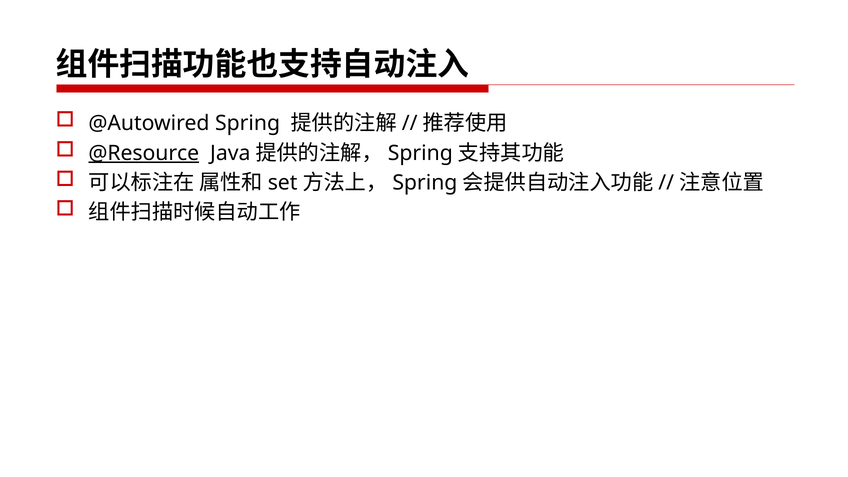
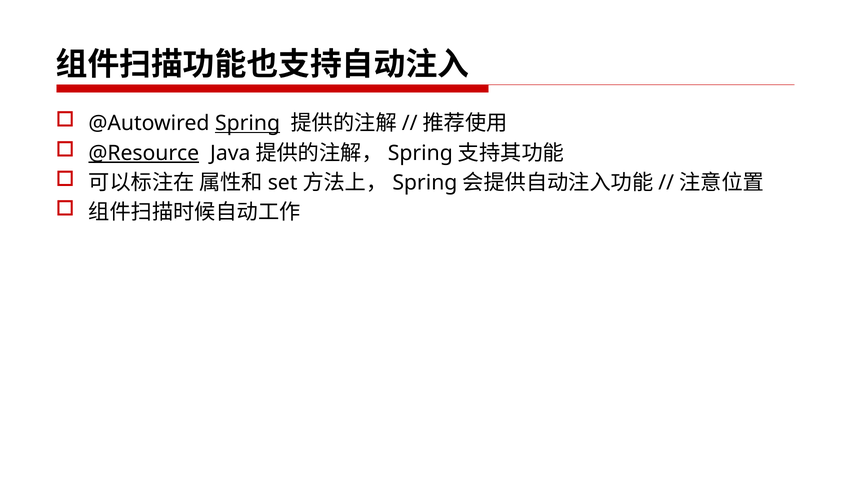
Spring underline: none -> present (248, 123)
